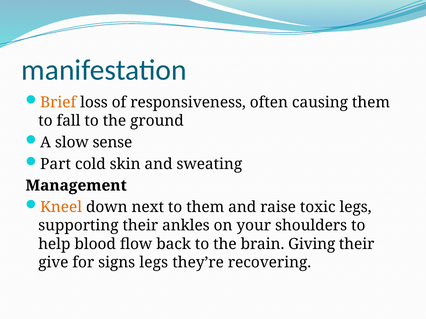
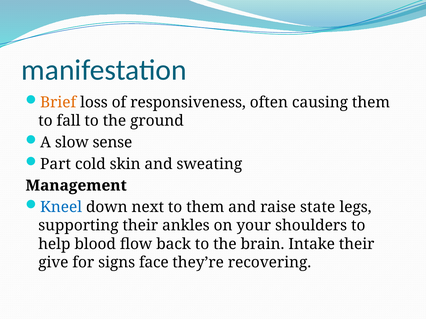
Kneel colour: orange -> blue (61, 207)
toxic: toxic -> state (318, 207)
Giving: Giving -> Intake (312, 244)
signs legs: legs -> face (154, 263)
